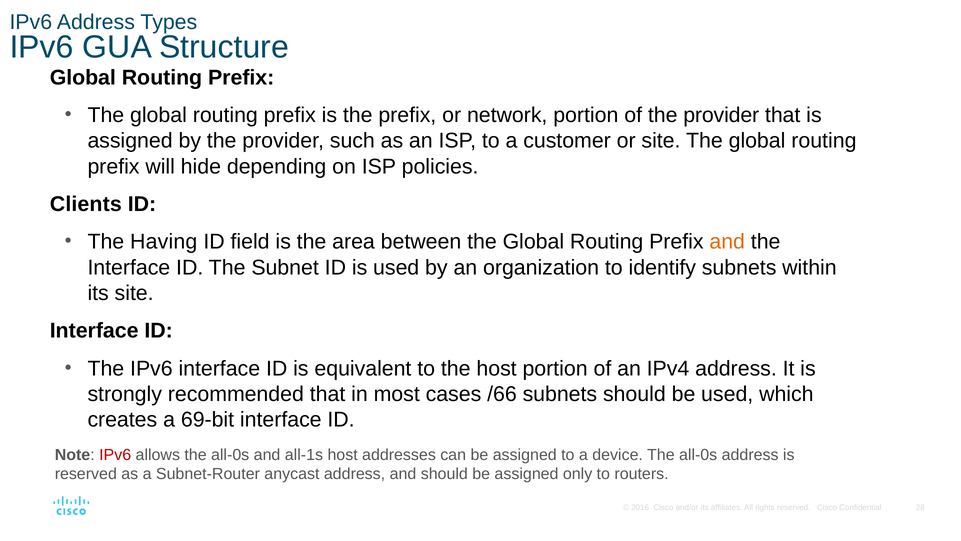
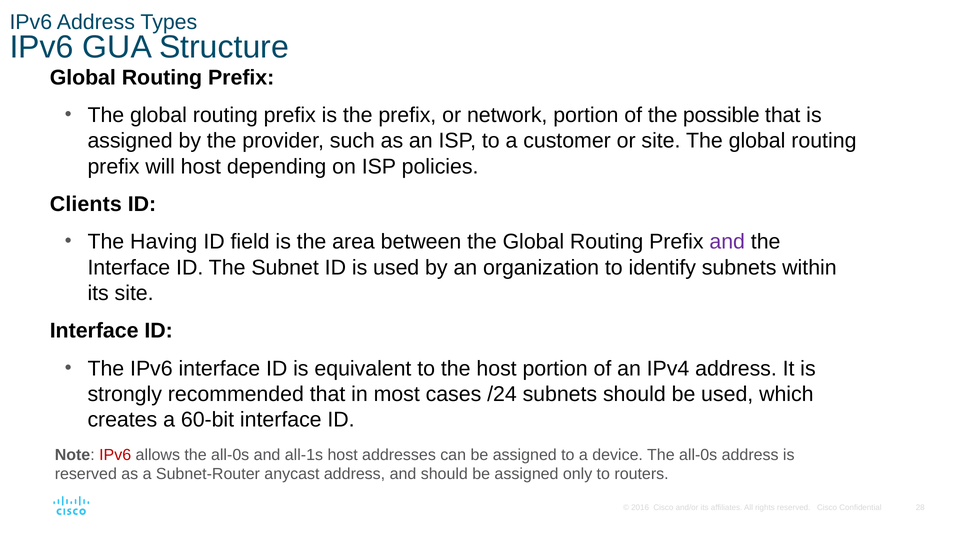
of the provider: provider -> possible (721, 115)
will hide: hide -> host (201, 166)
and colour: orange -> purple (727, 242)
/66: /66 -> /24 (502, 394)
69-bit: 69-bit -> 60-bit (208, 419)
